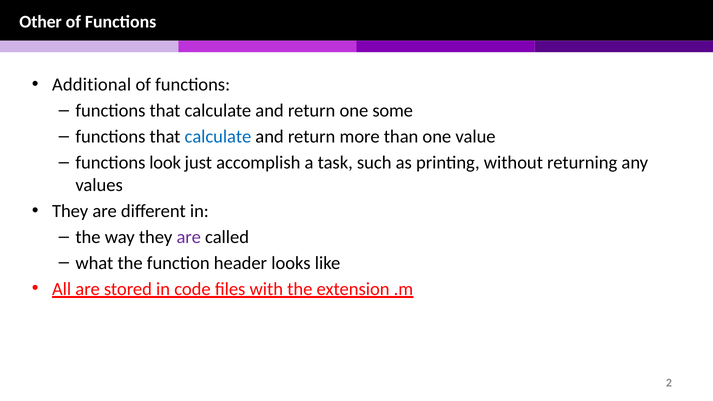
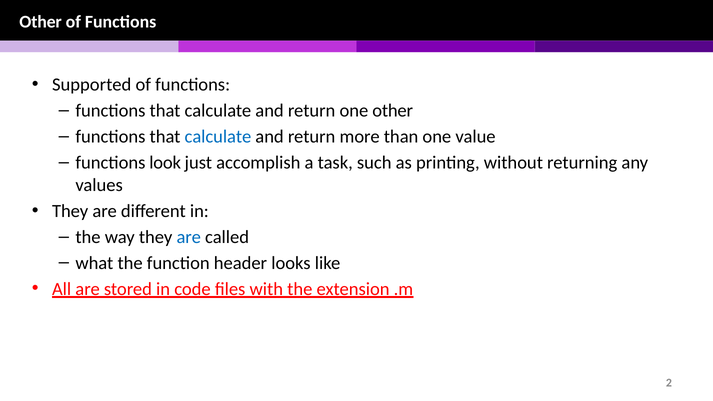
Additional: Additional -> Supported (92, 85)
one some: some -> other (393, 111)
are colour: purple -> blue (189, 237)
